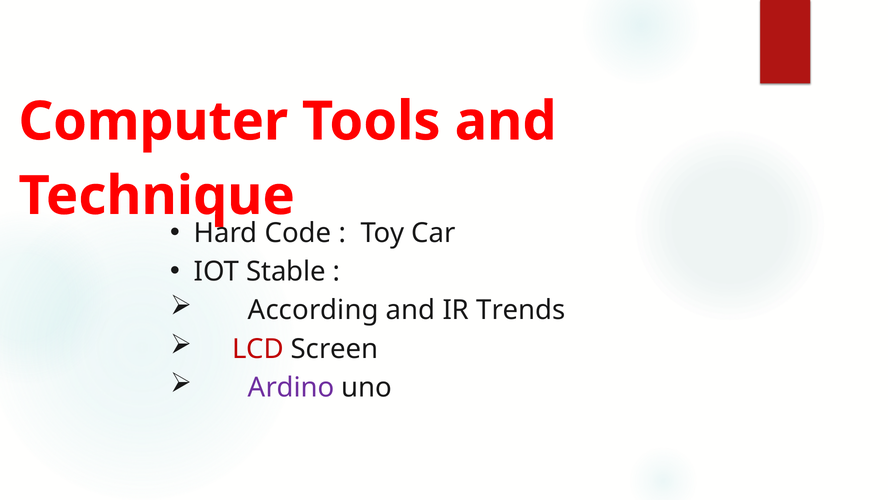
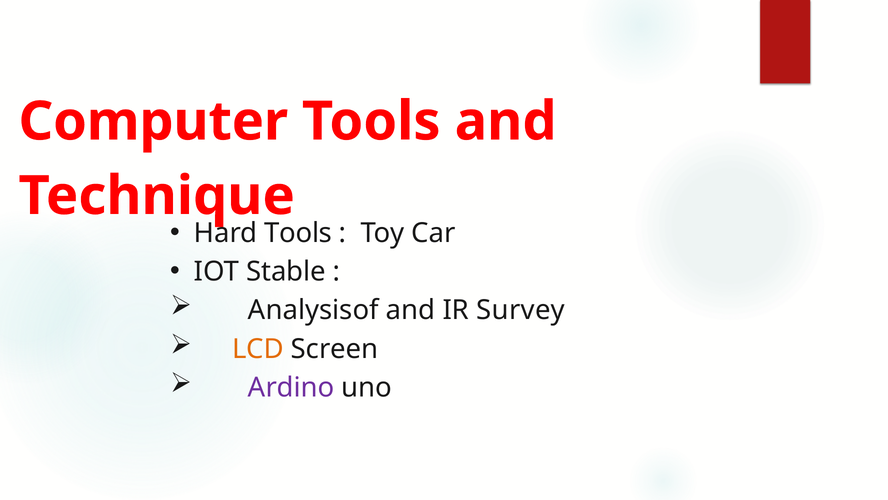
Code: Code -> Tools (298, 233)
According: According -> Analysisof (313, 310)
Trends: Trends -> Survey (521, 310)
LCD colour: red -> orange (258, 349)
